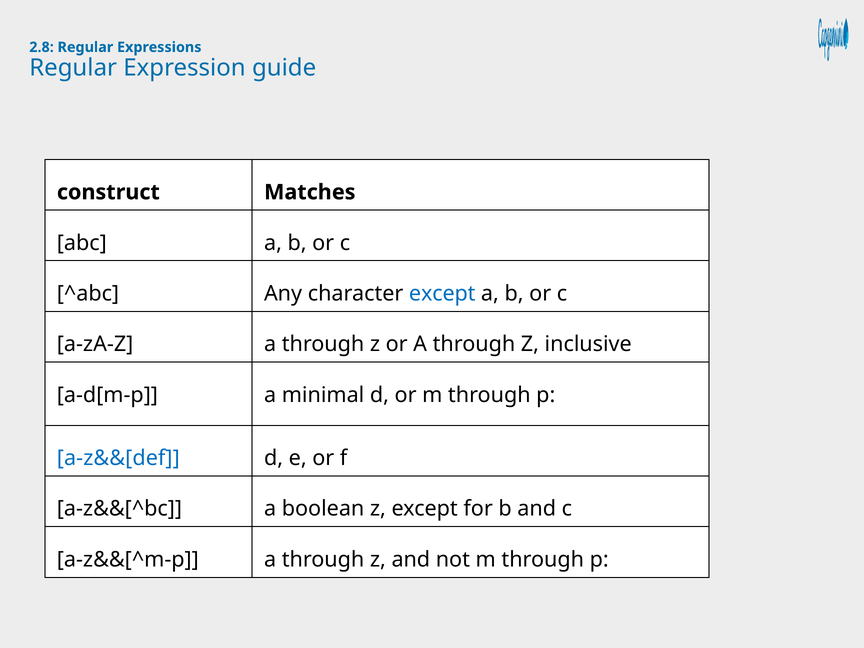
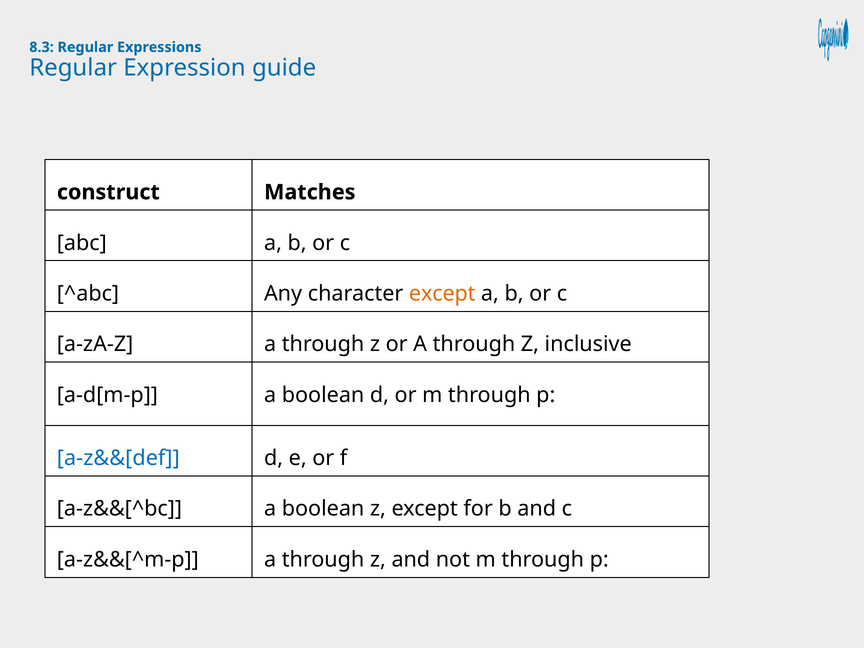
2.8: 2.8 -> 8.3 (42, 47)
except colour: blue -> orange (442, 294)
a-d[m-p a minimal: minimal -> boolean (323, 395)
